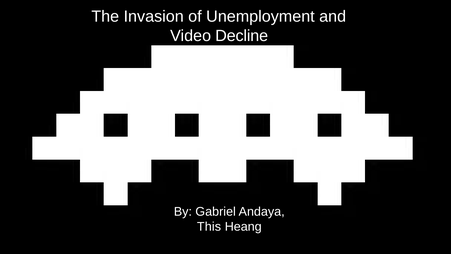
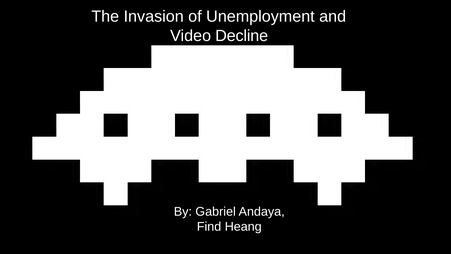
This: This -> Find (209, 227)
